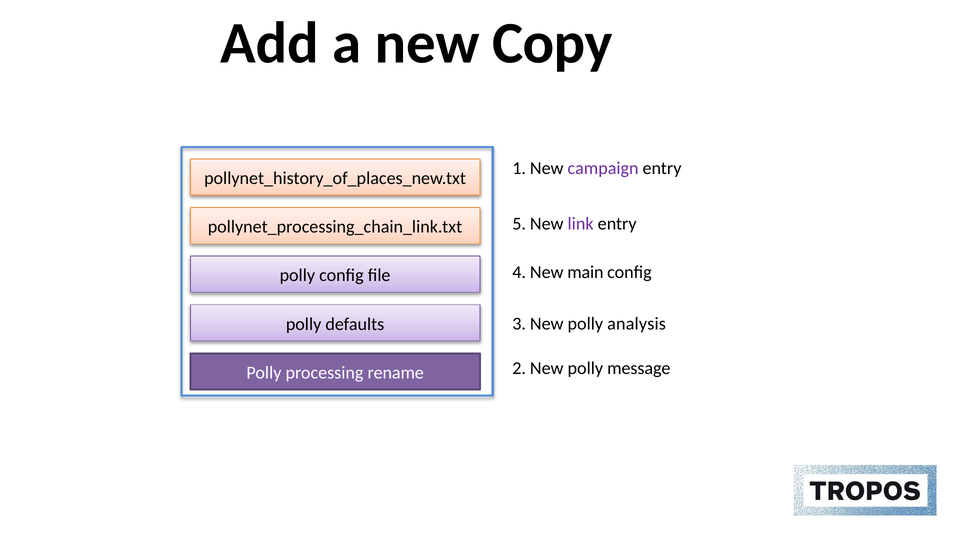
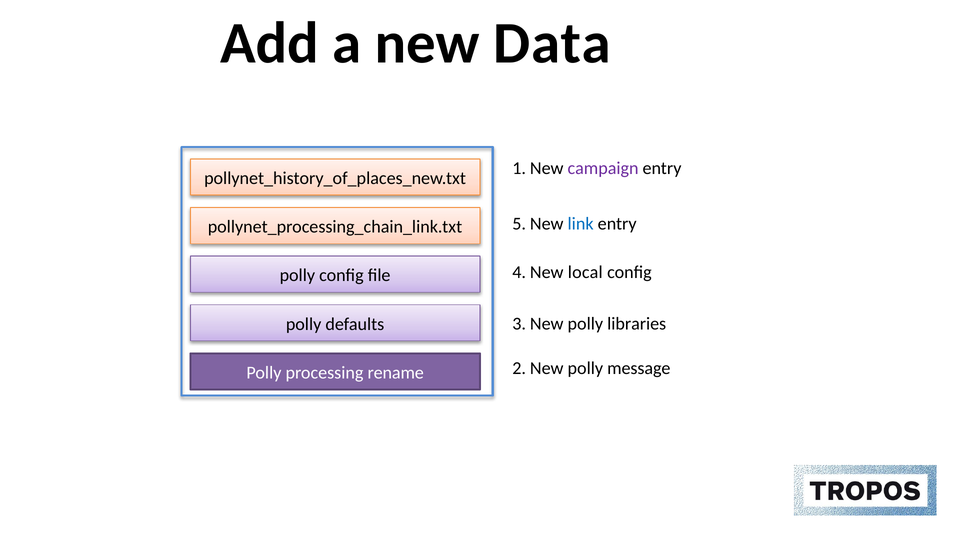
Copy: Copy -> Data (552, 43)
link colour: purple -> blue (581, 224)
main: main -> local (585, 272)
analysis: analysis -> libraries (637, 324)
